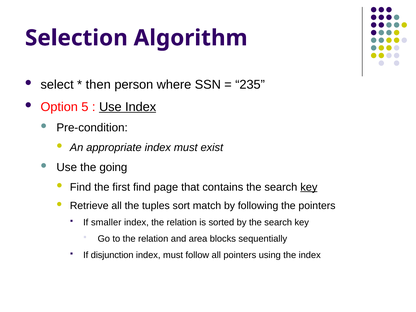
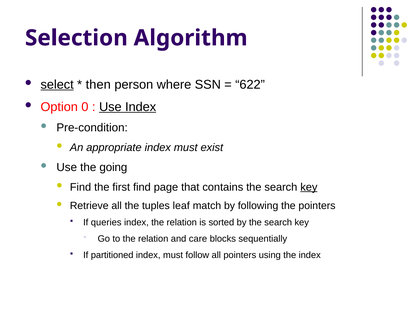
select underline: none -> present (57, 84)
235: 235 -> 622 (250, 84)
5: 5 -> 0 (85, 107)
sort: sort -> leaf (181, 206)
smaller: smaller -> queries (106, 223)
area: area -> care (198, 239)
disjunction: disjunction -> partitioned (112, 255)
